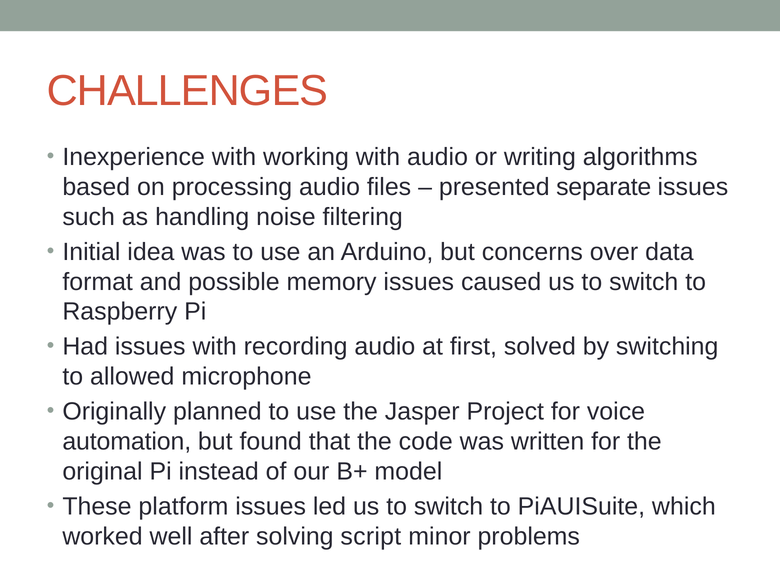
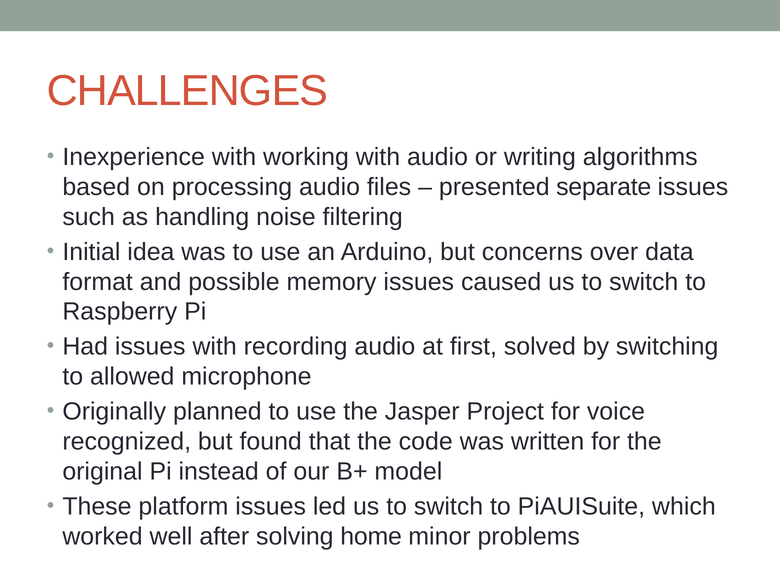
automation: automation -> recognized (127, 442)
script: script -> home (371, 536)
